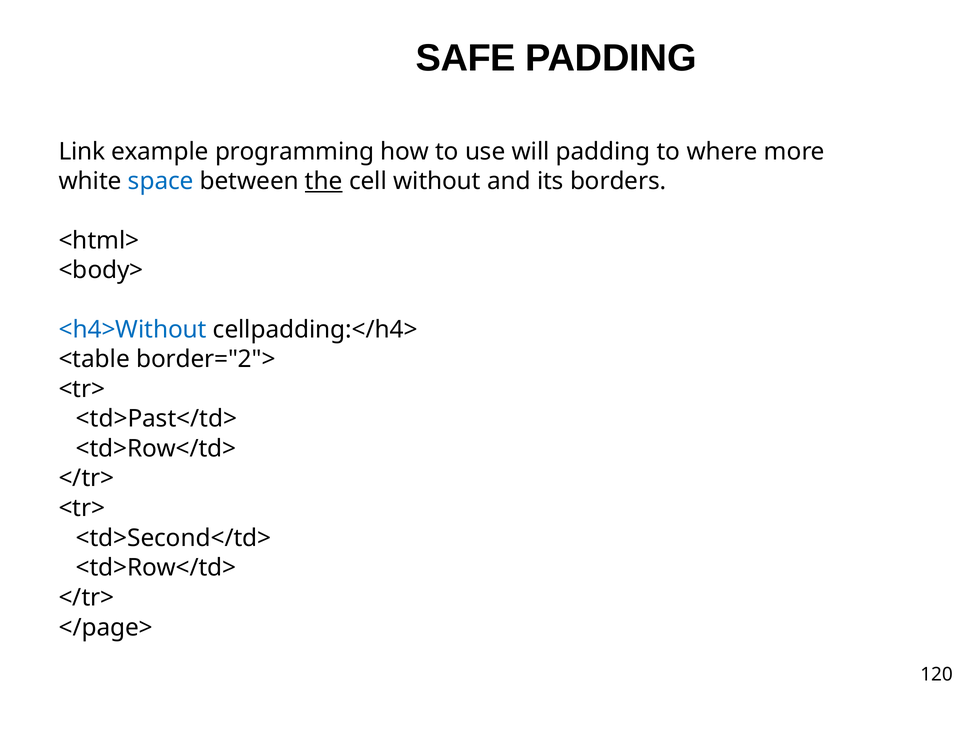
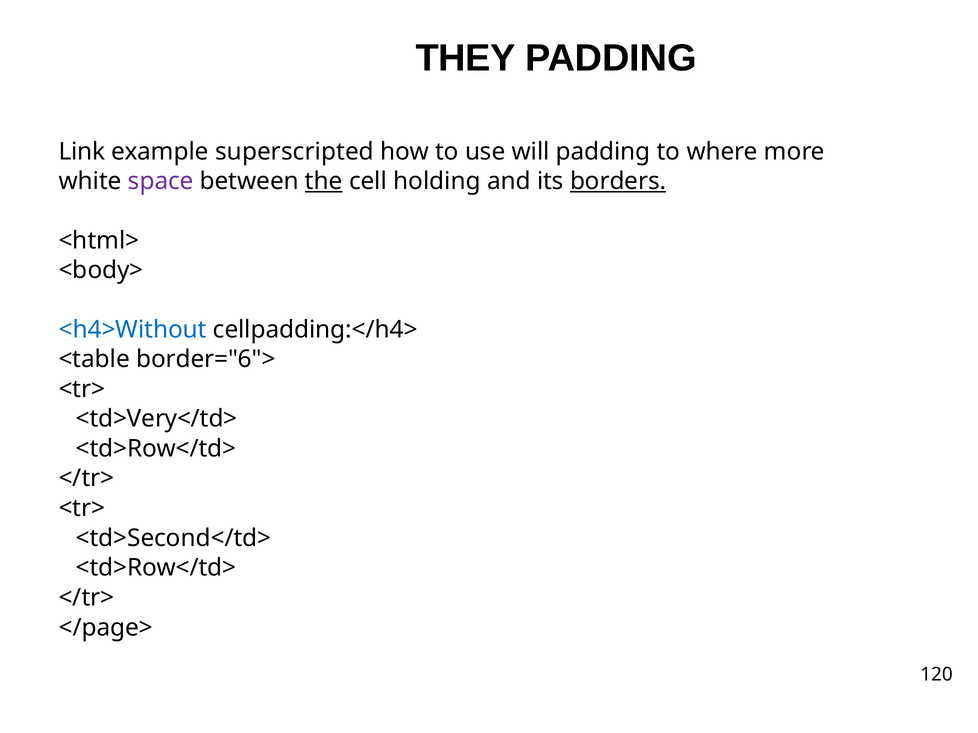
SAFE: SAFE -> THEY (466, 58)
programming: programming -> superscripted (295, 152)
space colour: blue -> purple (161, 181)
without: without -> holding (437, 181)
borders underline: none -> present (618, 181)
border="2">: border="2"> -> border="6"> (206, 360)
<td>Past</td>: <td>Past</td> -> <td>Very</td> (157, 419)
